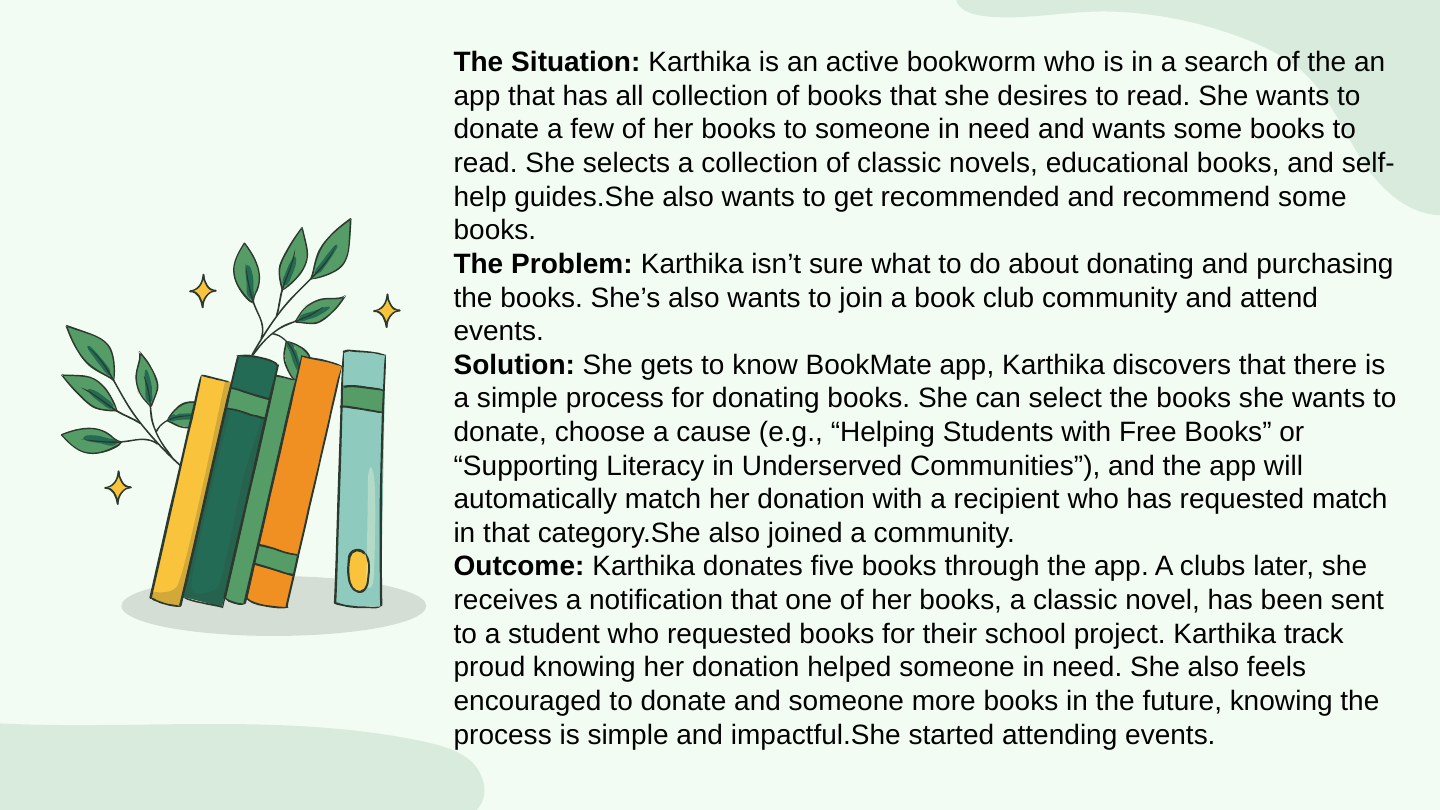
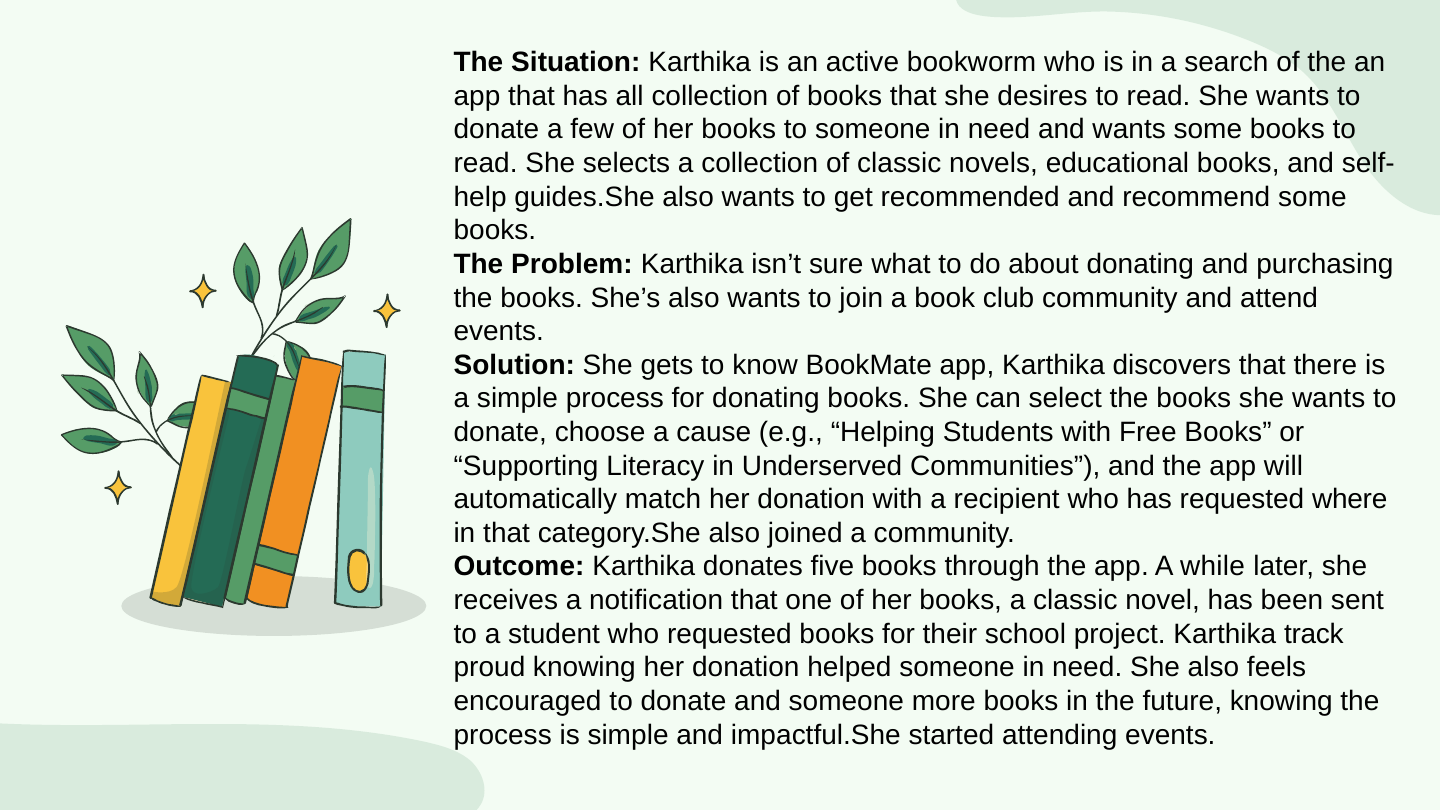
requested match: match -> where (1350, 500)
clubs: clubs -> while (1213, 567)
